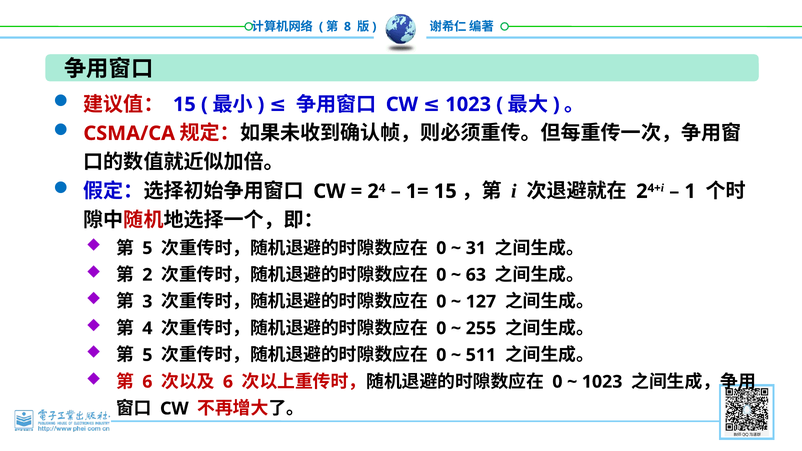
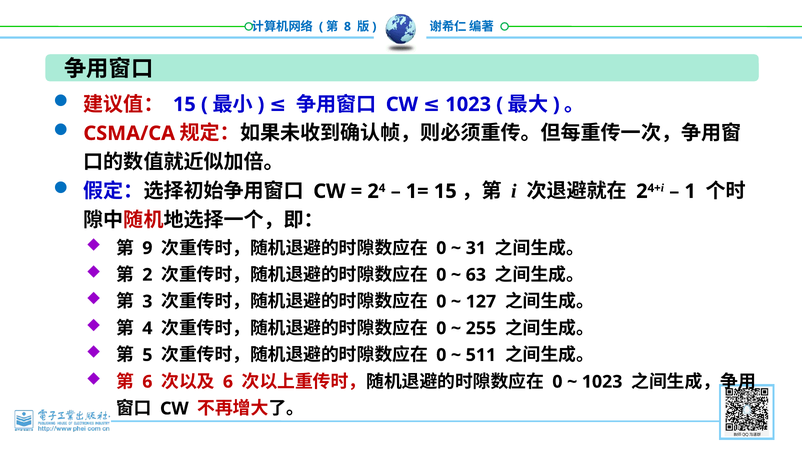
5: 5 -> 9 (147, 248)
